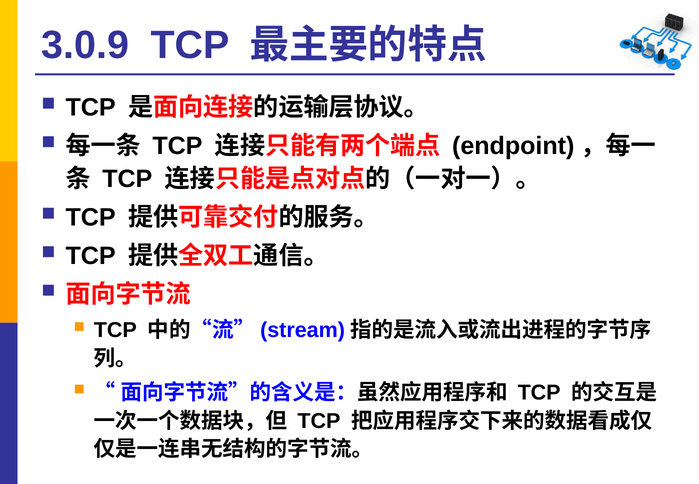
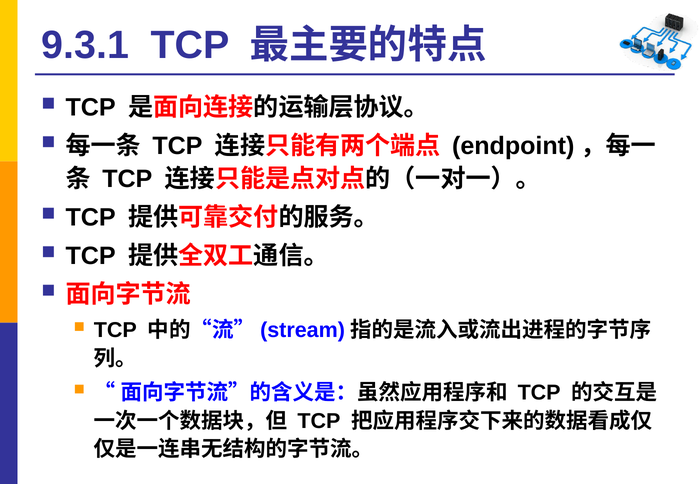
3.0.9: 3.0.9 -> 9.3.1 (85, 45)
